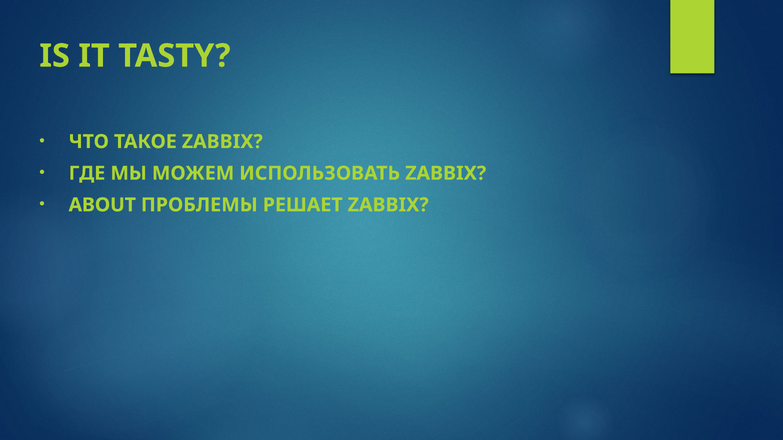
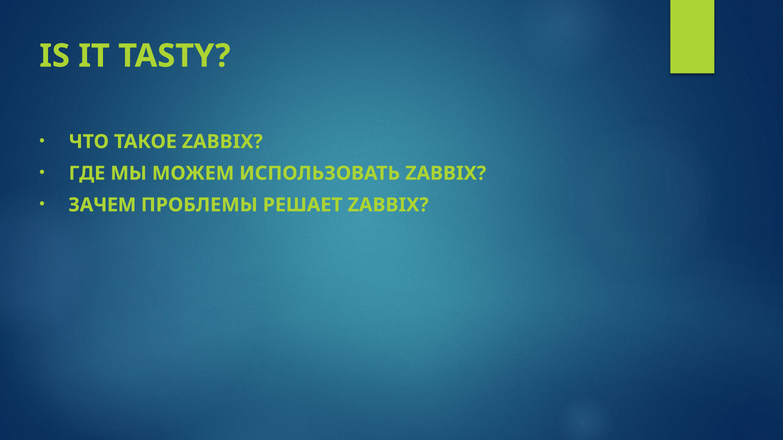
ABOUT: ABOUT -> ЗАЧЕМ (102, 205)
